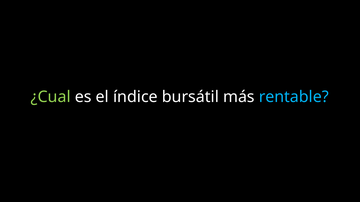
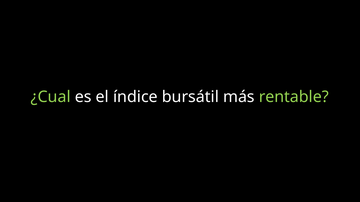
rentable colour: light blue -> light green (294, 97)
